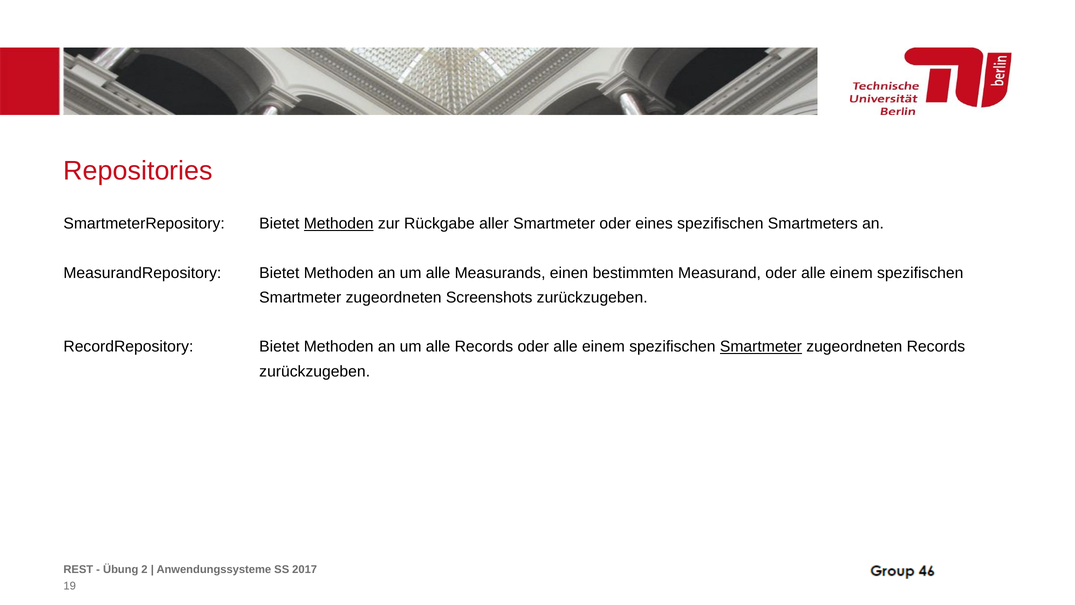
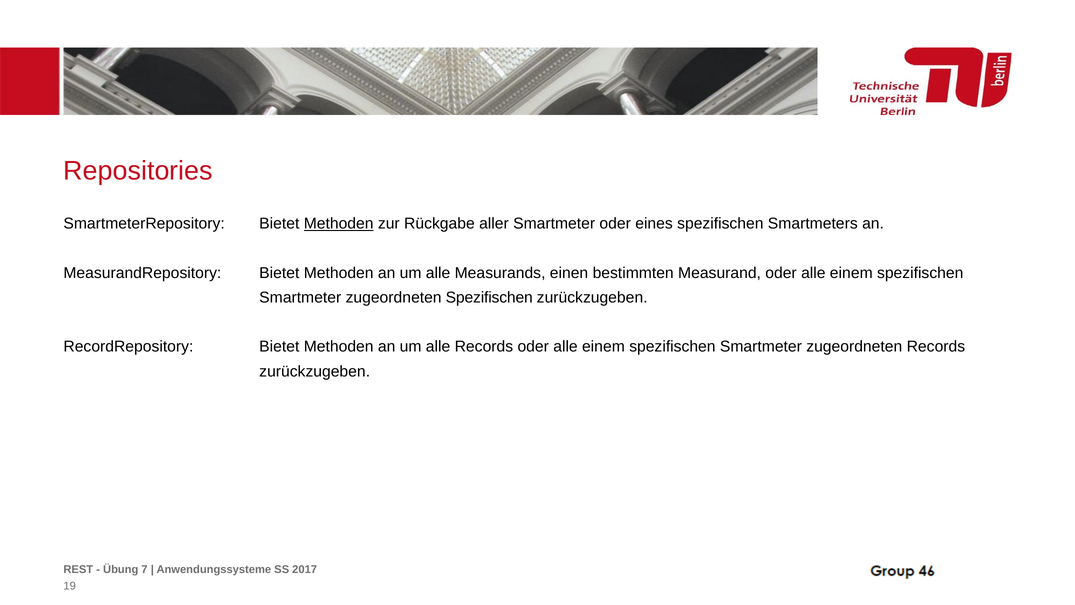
zugeordneten Screenshots: Screenshots -> Spezifischen (489, 297)
Smartmeter underline: present -> none (761, 347)
2: 2 -> 7 (144, 569)
